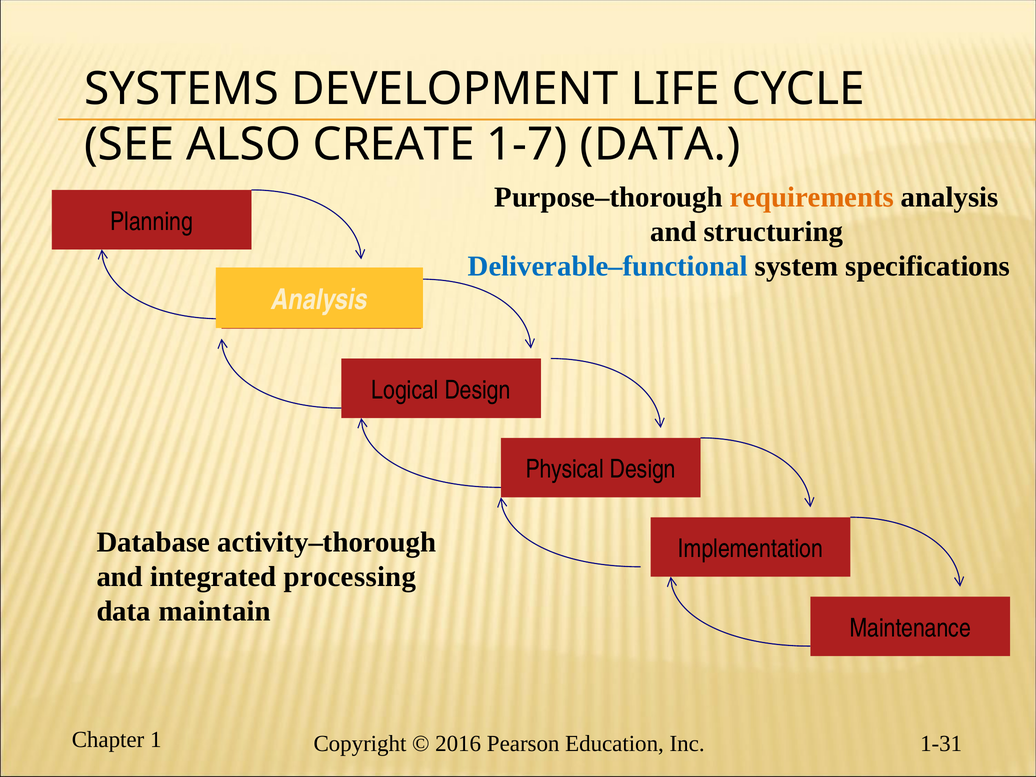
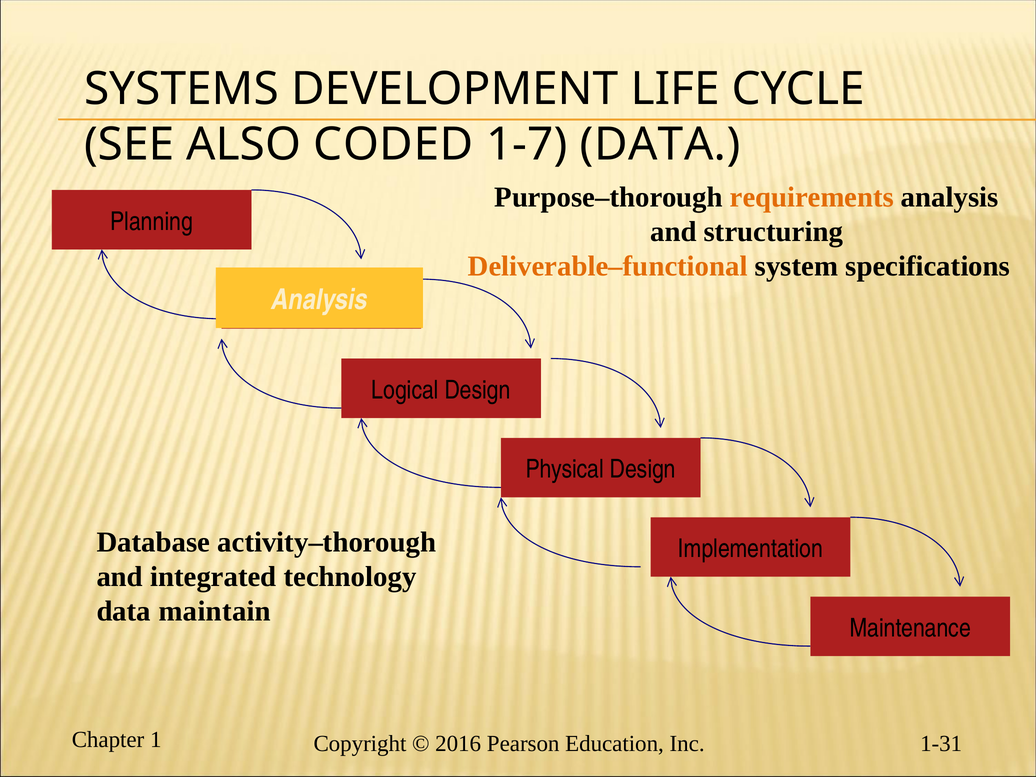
CREATE: CREATE -> CODED (393, 145)
Deliverable–functional colour: blue -> orange (608, 266)
processing: processing -> technology (350, 577)
